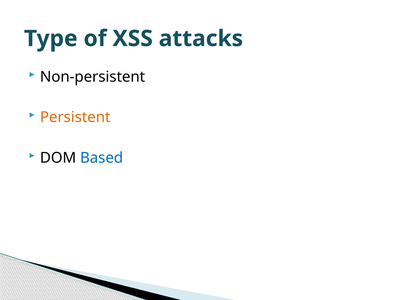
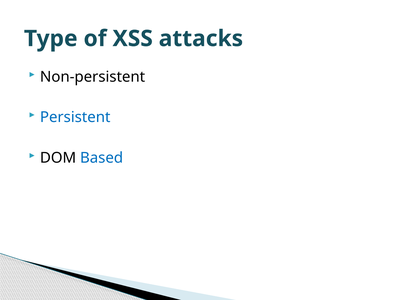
Persistent colour: orange -> blue (75, 117)
